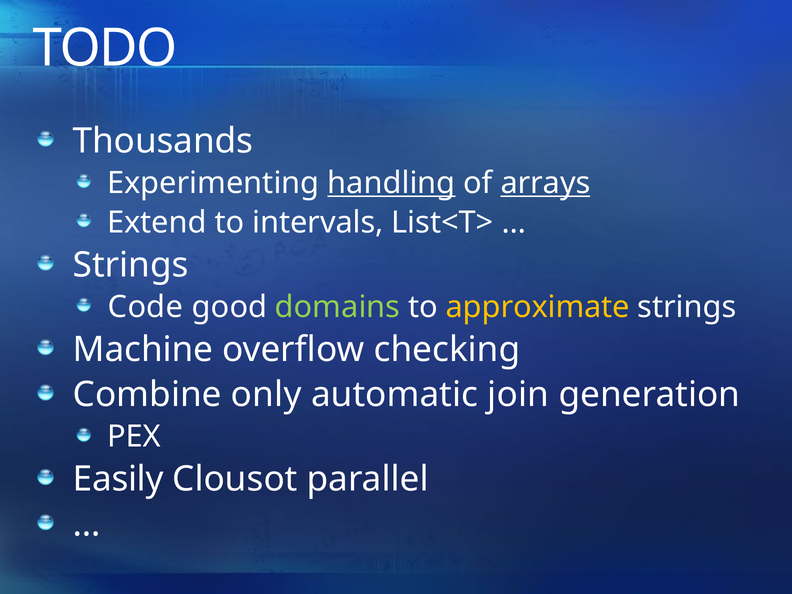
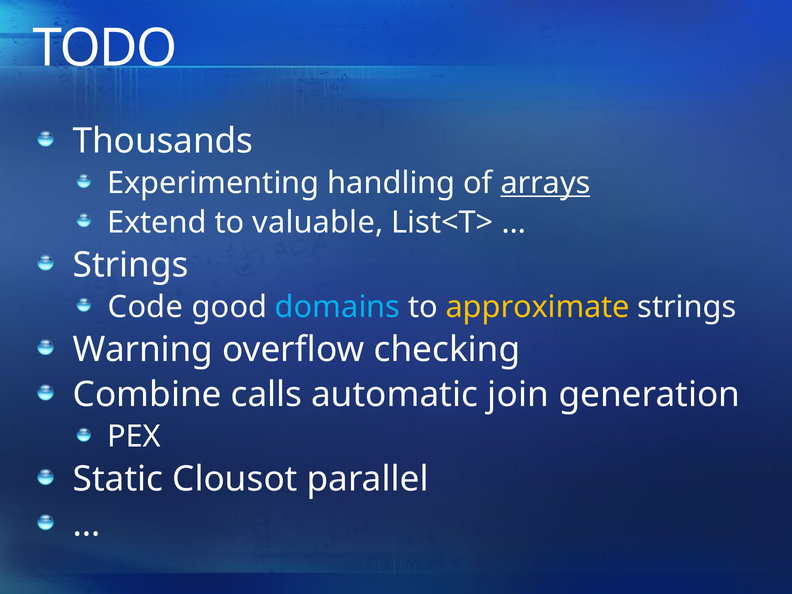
handling underline: present -> none (391, 183)
intervals: intervals -> valuable (318, 222)
domains colour: light green -> light blue (338, 307)
Machine: Machine -> Warning (143, 350)
only: only -> calls (267, 395)
Easily: Easily -> Static (118, 479)
